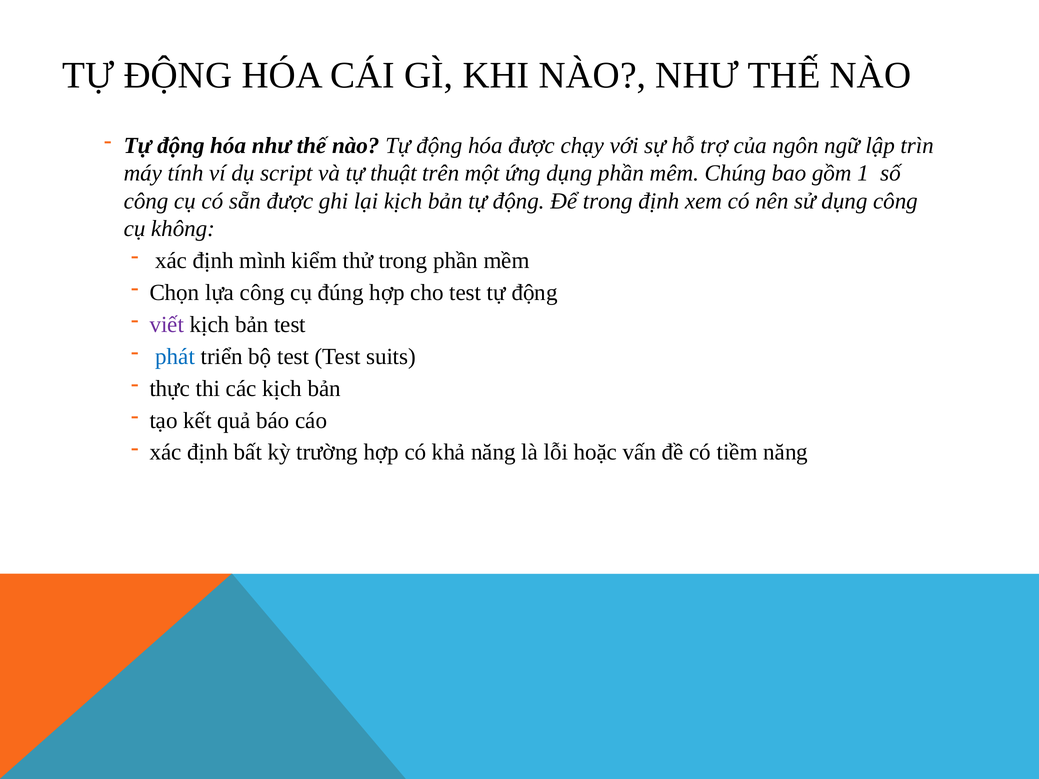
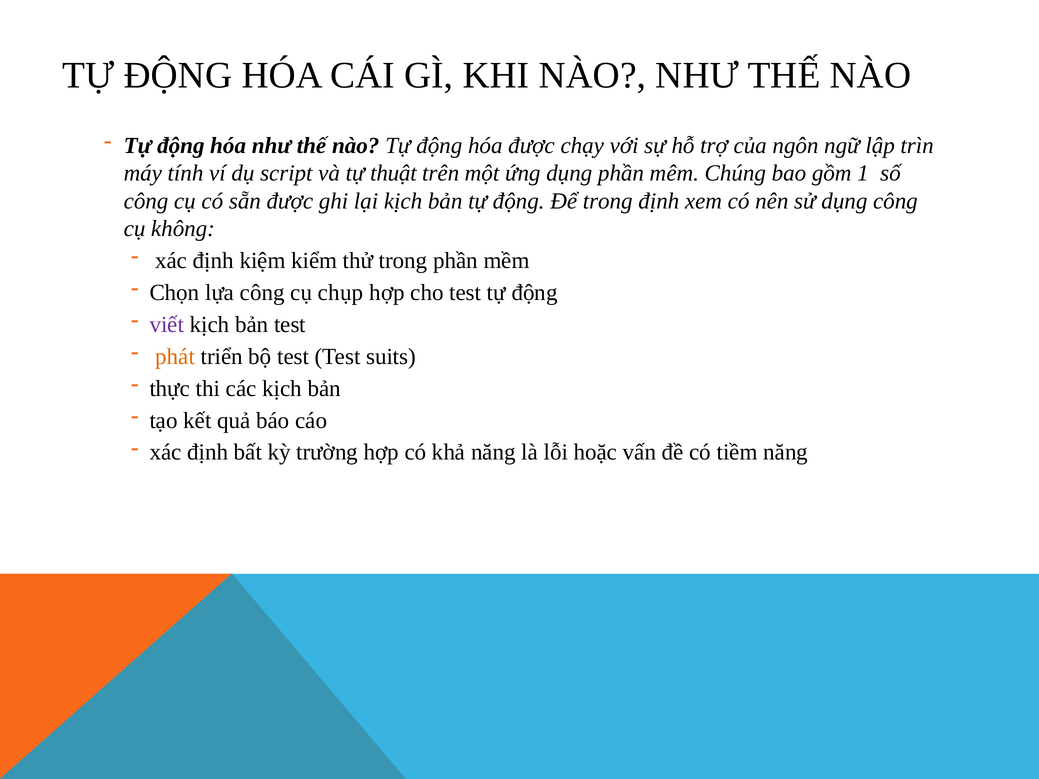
mình: mình -> kiệm (263, 261)
đúng: đúng -> chụp (341, 293)
phát colour: blue -> orange (175, 357)
